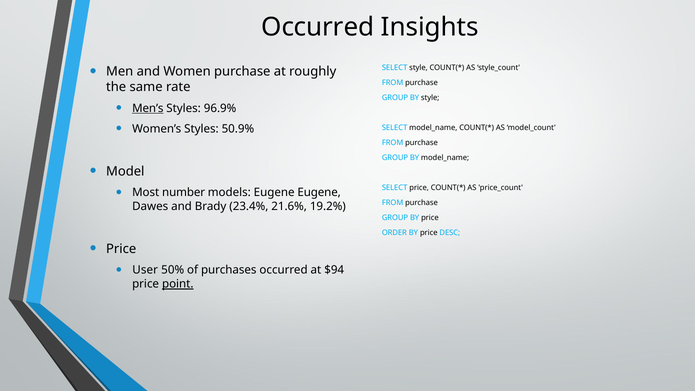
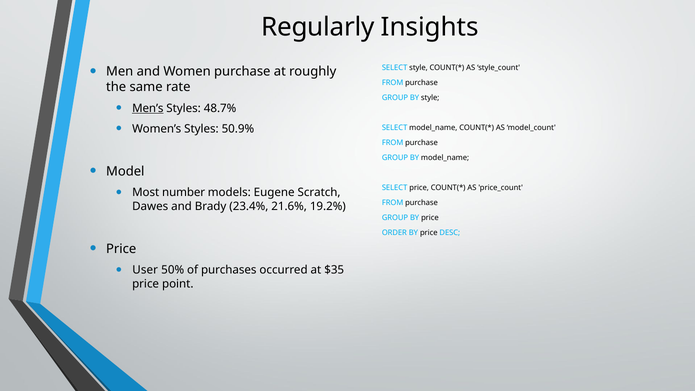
Occurred: Occurred -> Regularly (318, 27)
96.9%: 96.9% -> 48.7% (220, 108)
Eugene Eugene: Eugene -> Scratch (319, 193)
$94: $94 -> $35 (334, 270)
point underline: present -> none (178, 284)
